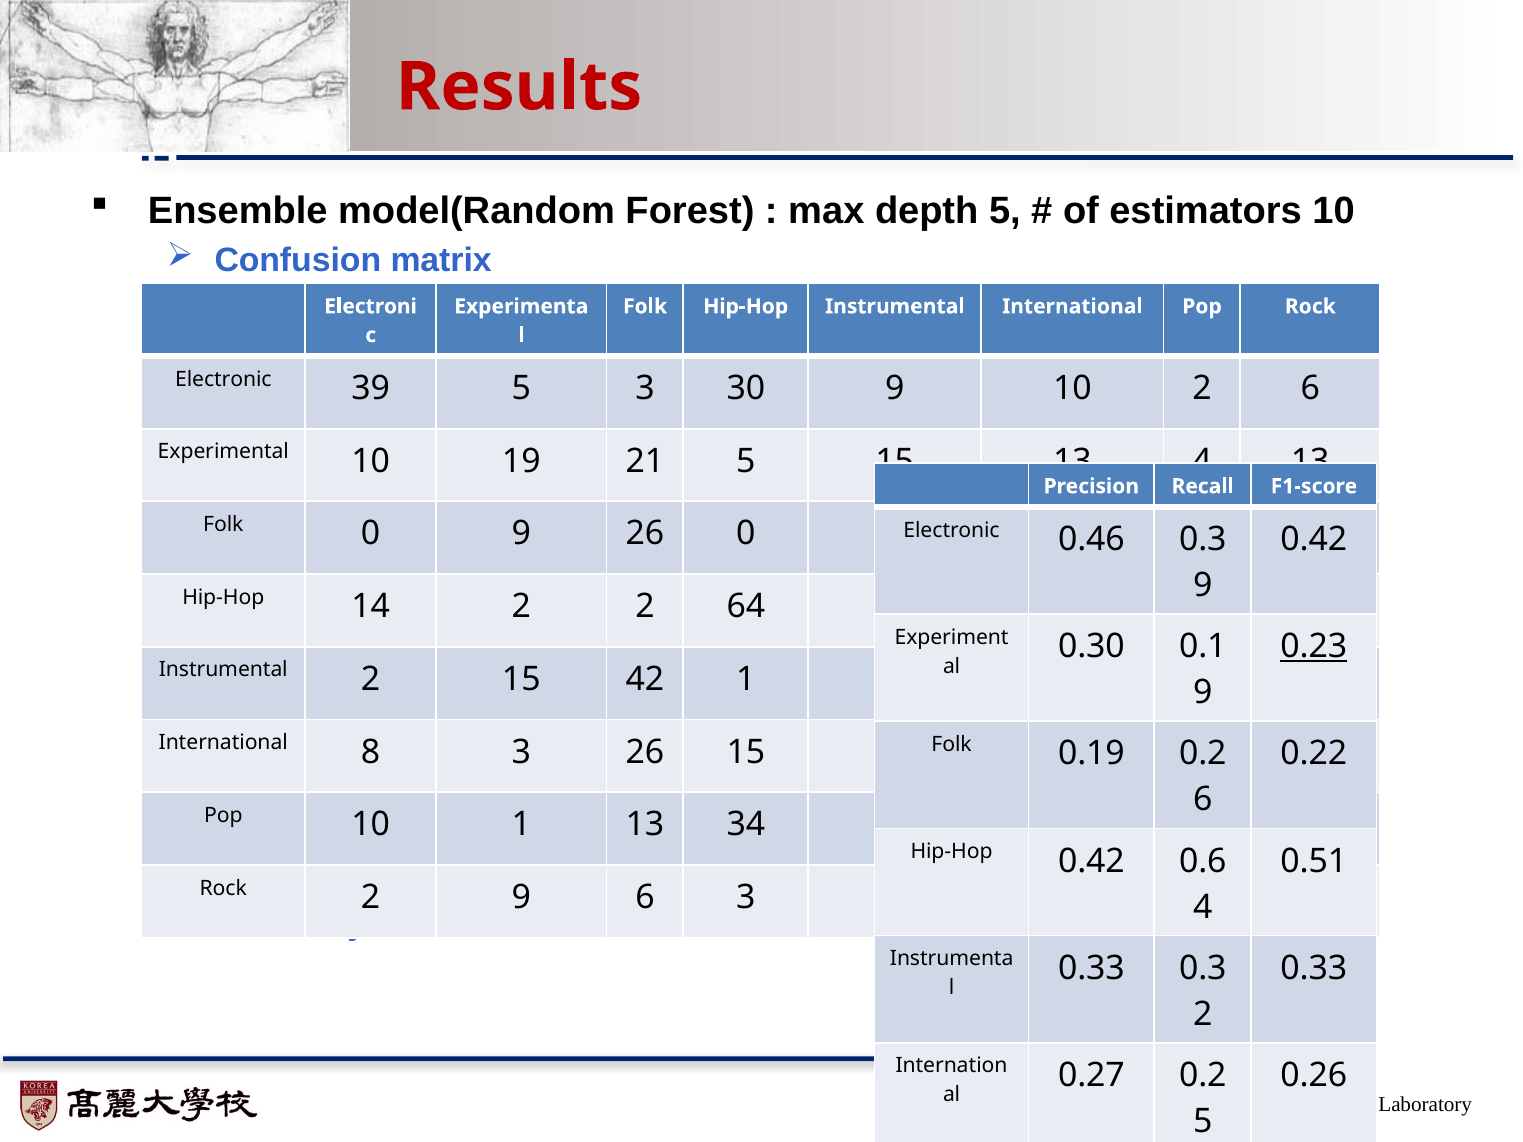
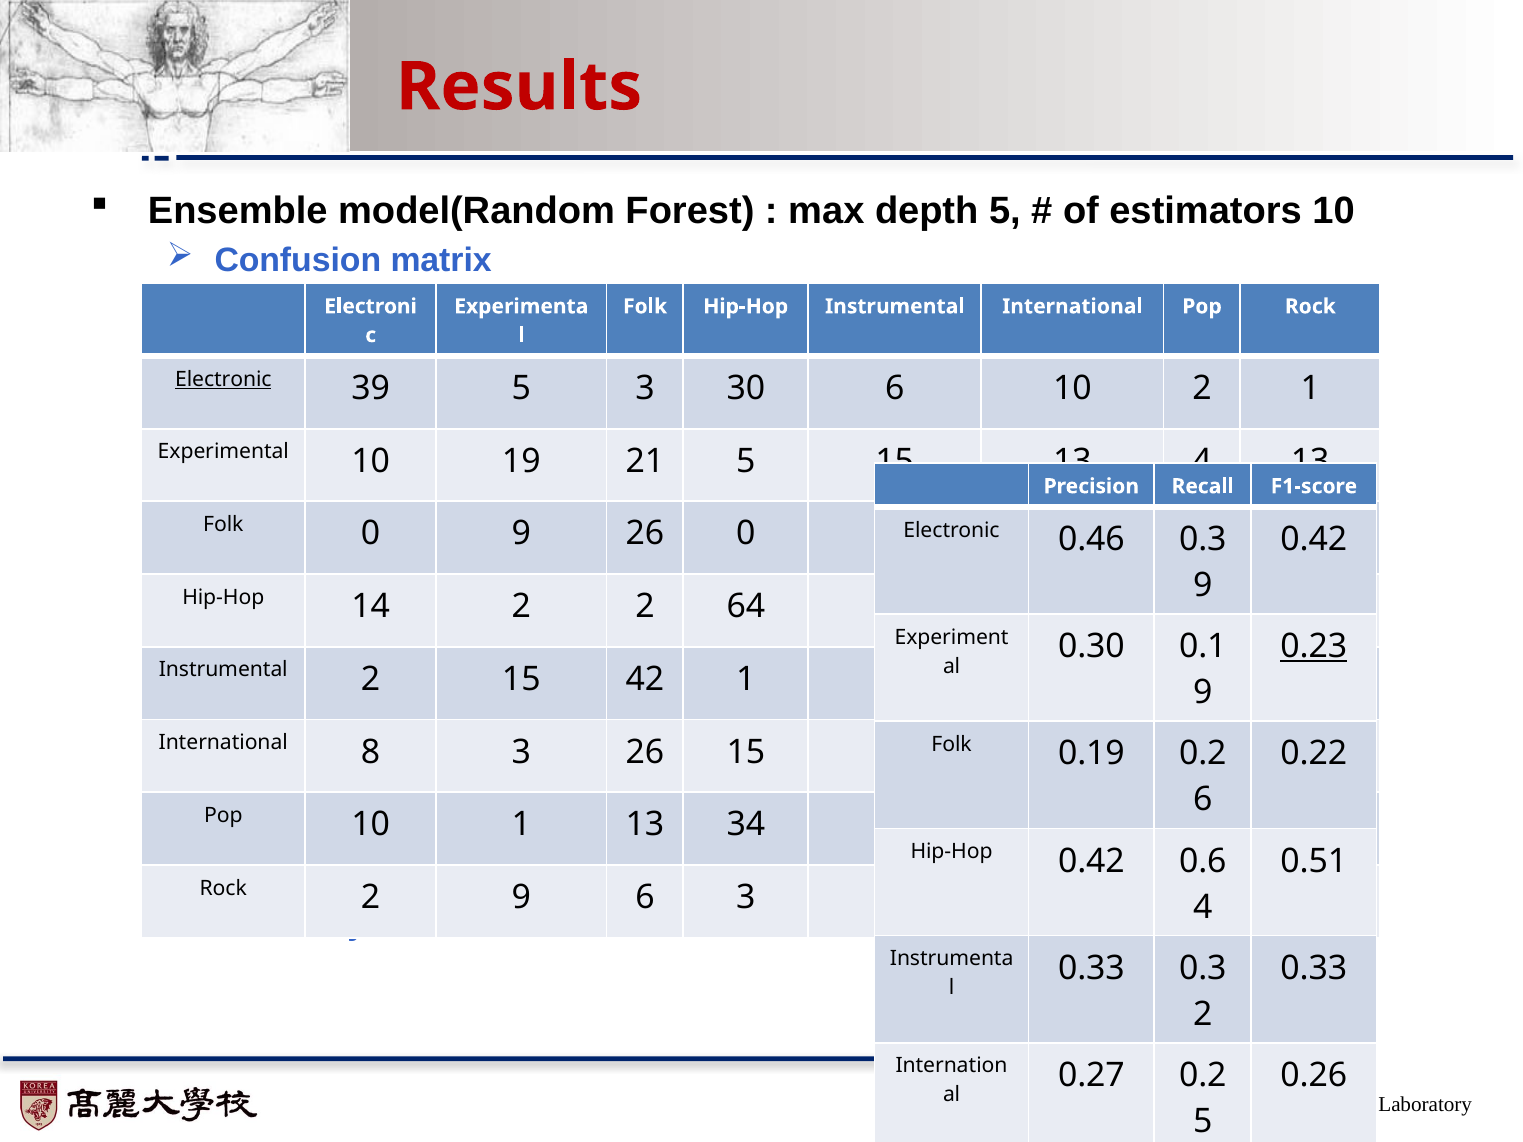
Electronic underline: none -> present (223, 379)
30 9: 9 -> 6 (895, 388)
10 2 6: 6 -> 1 (1310, 388)
